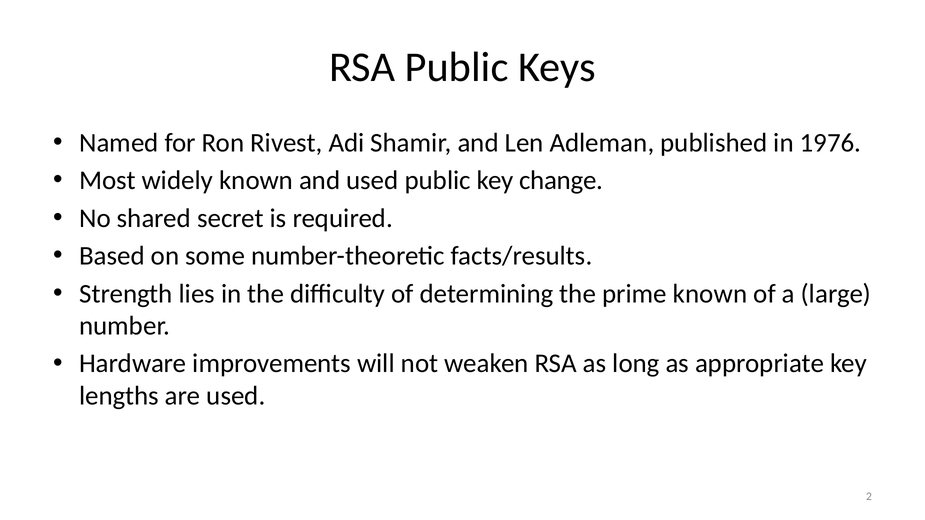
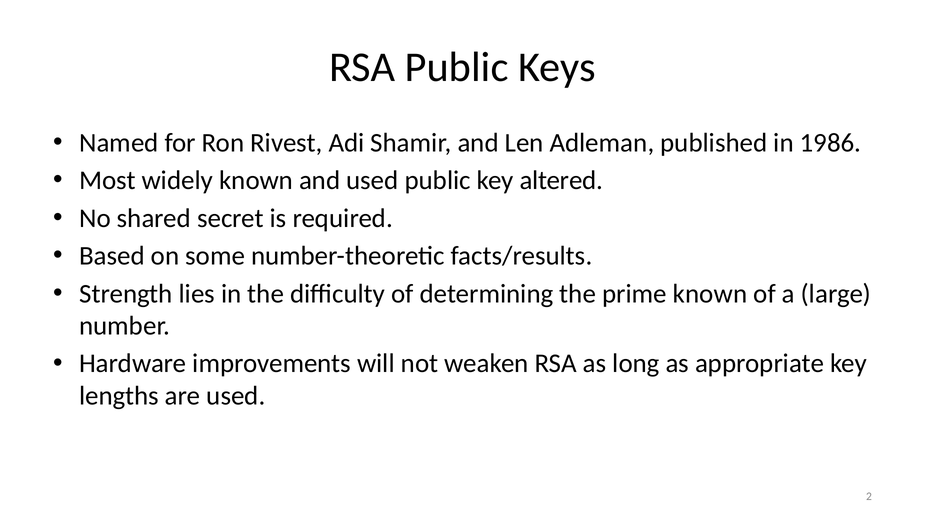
1976: 1976 -> 1986 (830, 143)
change: change -> altered (561, 181)
